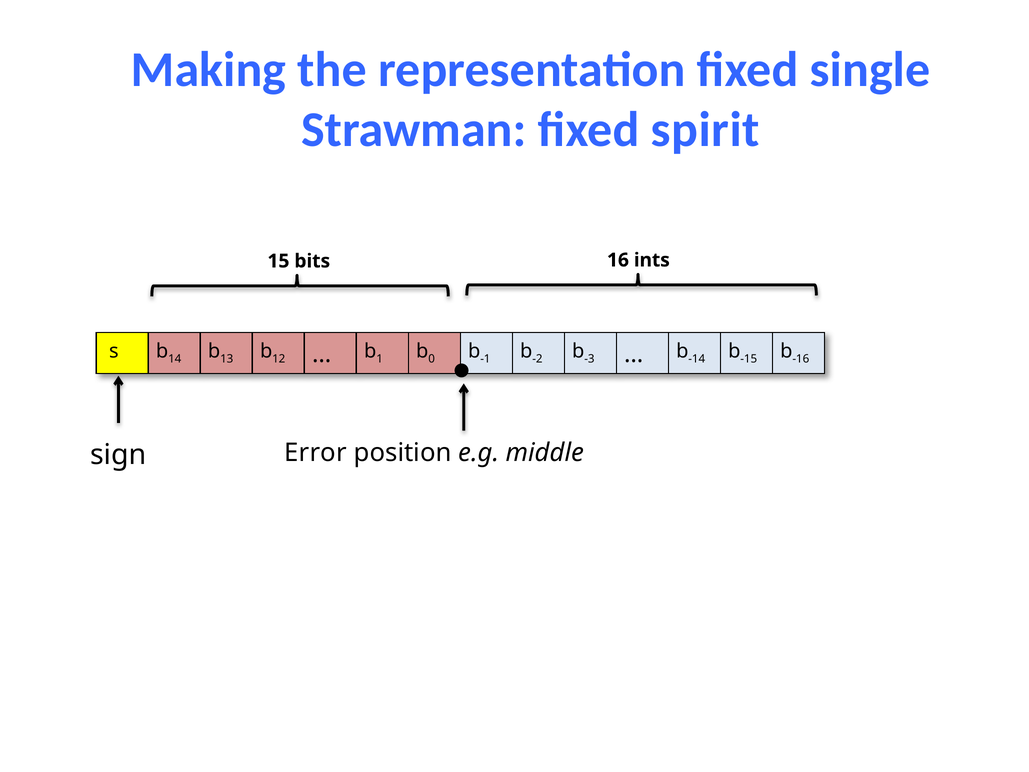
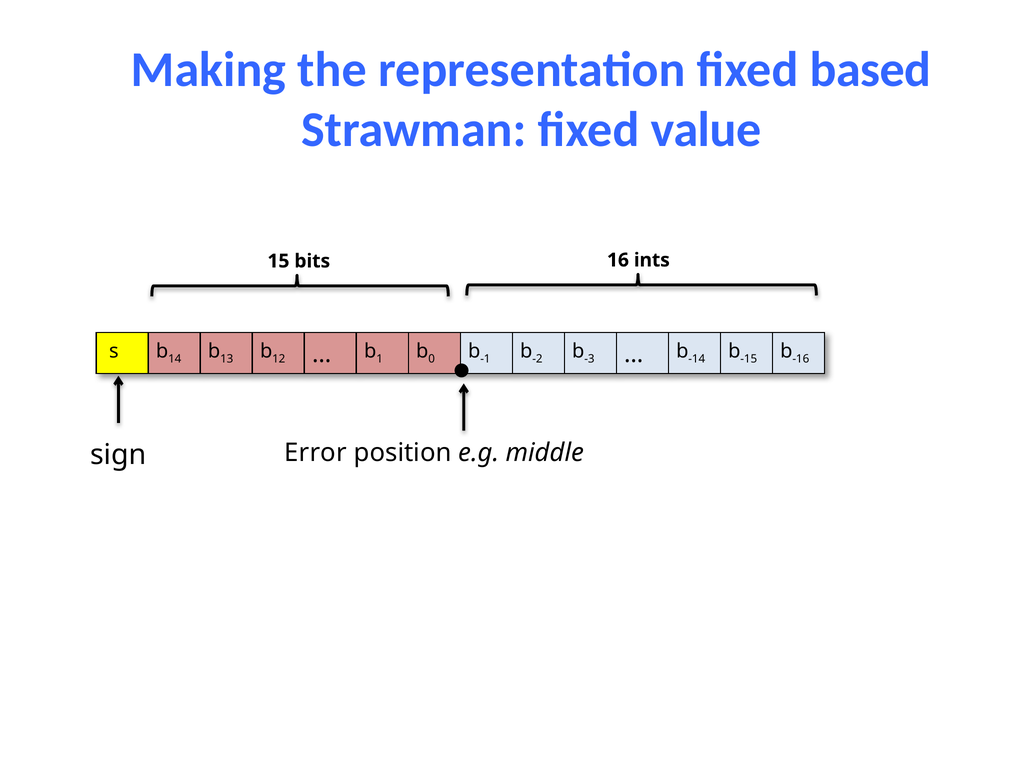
single: single -> based (870, 70)
spirit: spirit -> value (706, 130)
